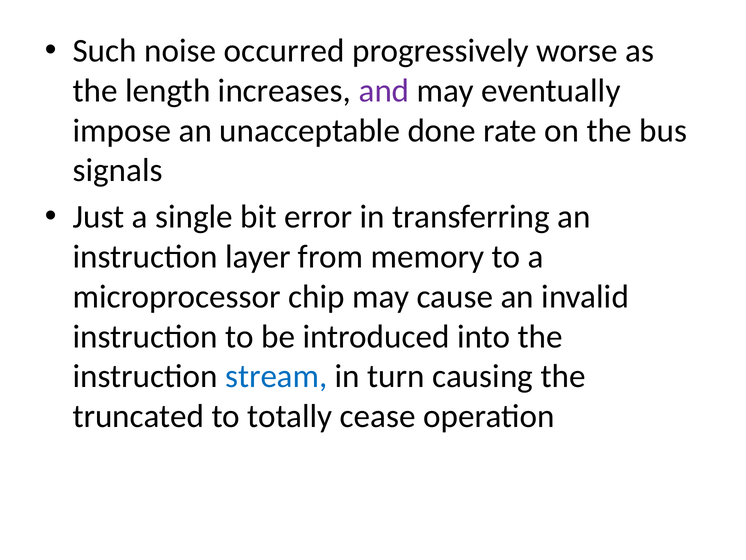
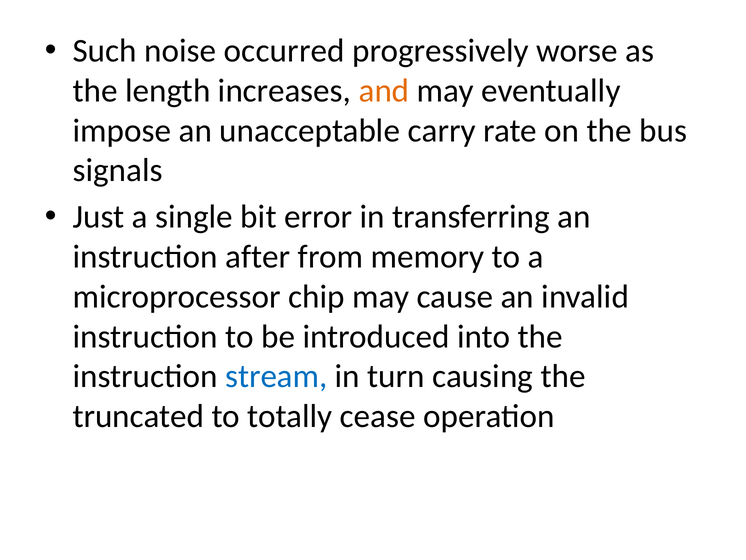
and colour: purple -> orange (384, 91)
done: done -> carry (442, 131)
layer: layer -> after (258, 257)
